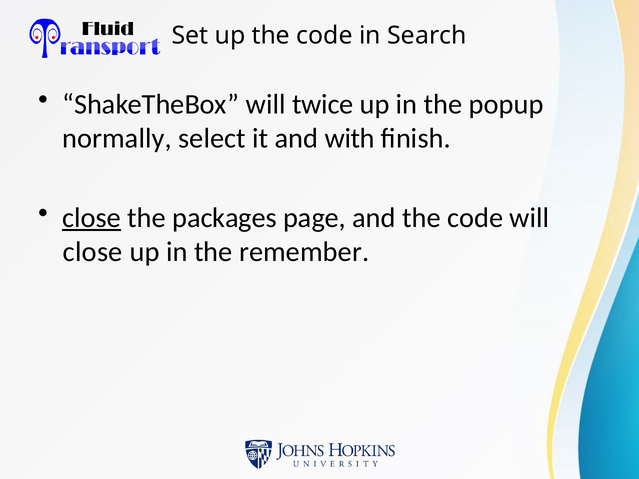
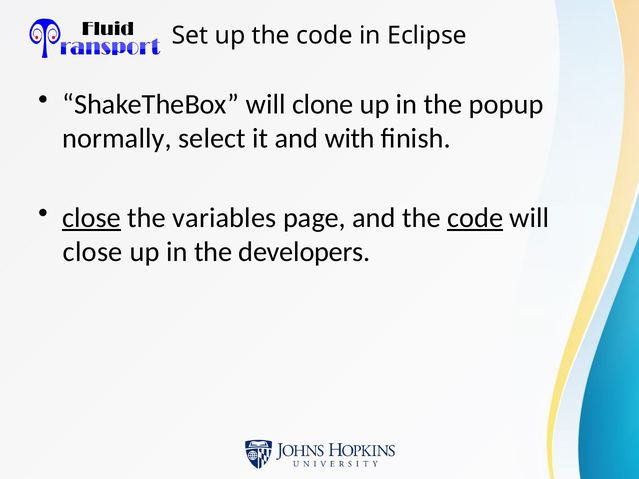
Search: Search -> Eclipse (427, 35)
twice: twice -> clone (323, 104)
packages: packages -> variables (224, 218)
code underline: none -> present (475, 218)
remember: remember -> developers (304, 252)
